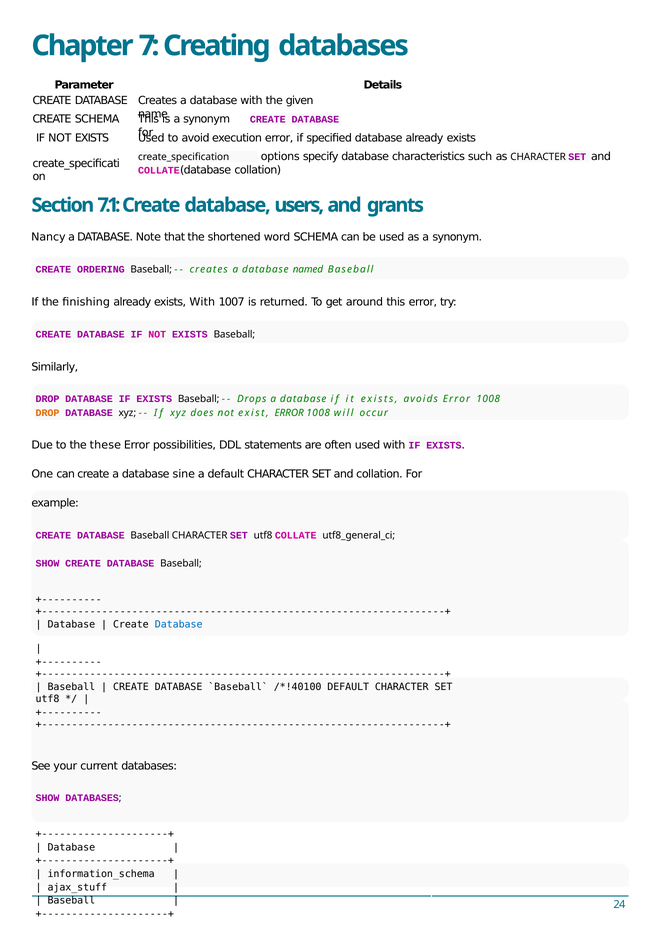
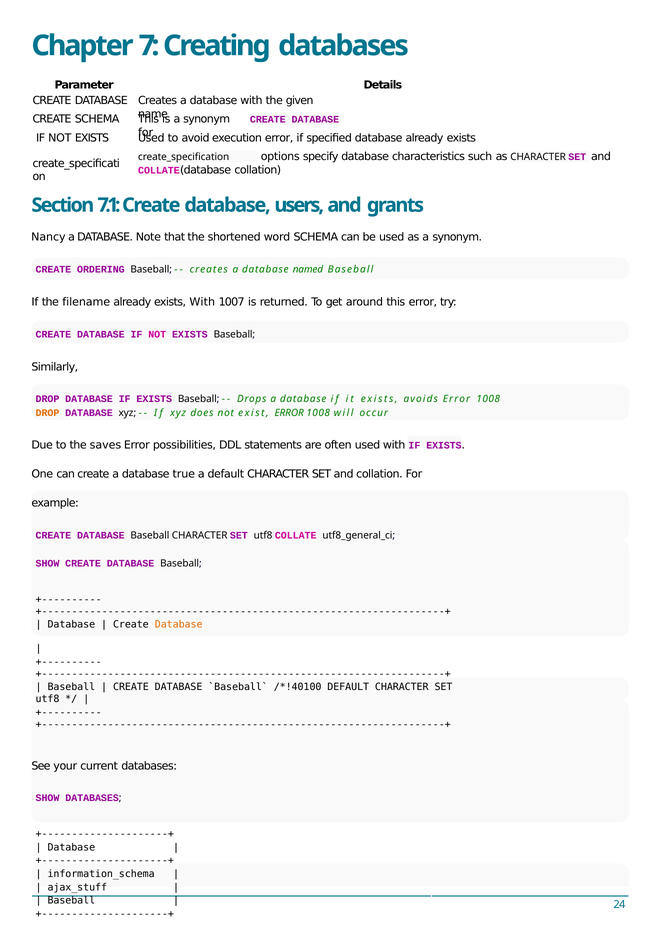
ﬁnishing: ﬁnishing -> filename (86, 302)
these: these -> saves (105, 445)
sine: sine -> true (184, 474)
Database colour: blue -> orange (179, 625)
